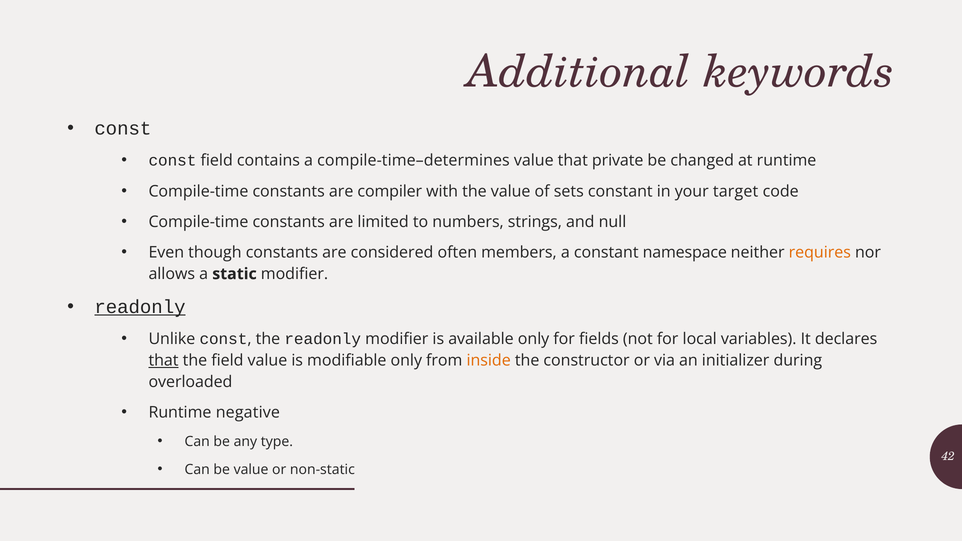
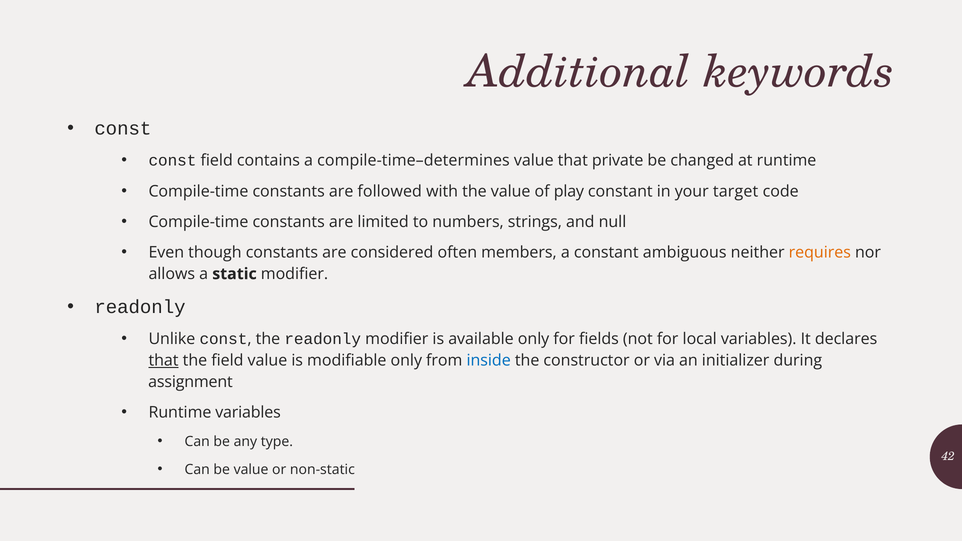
compiler: compiler -> followed (390, 191)
sets: sets -> play (569, 191)
namespace: namespace -> ambiguous (685, 252)
readonly underline: present -> none (140, 307)
inside colour: orange -> blue (489, 361)
overloaded: overloaded -> assignment (191, 382)
Runtime negative: negative -> variables (248, 413)
